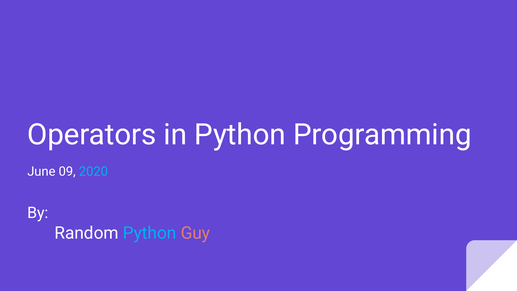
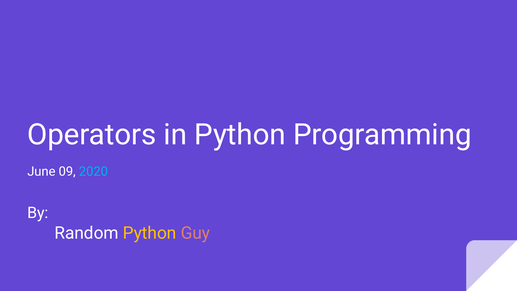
Python colour: light blue -> yellow (150, 233)
